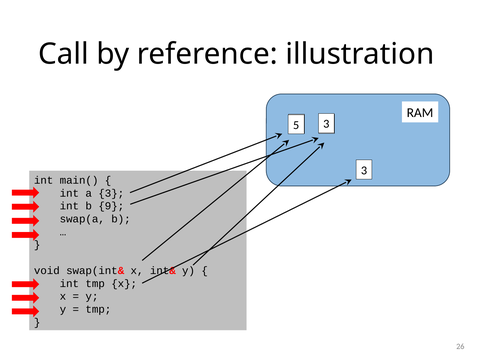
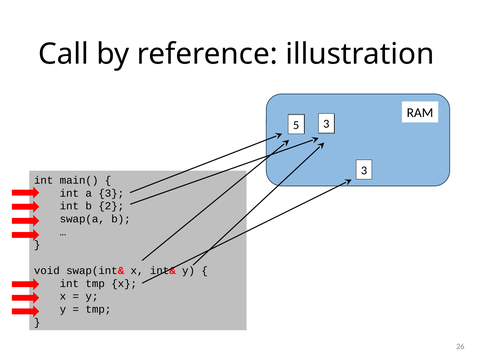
9: 9 -> 2 (111, 206)
